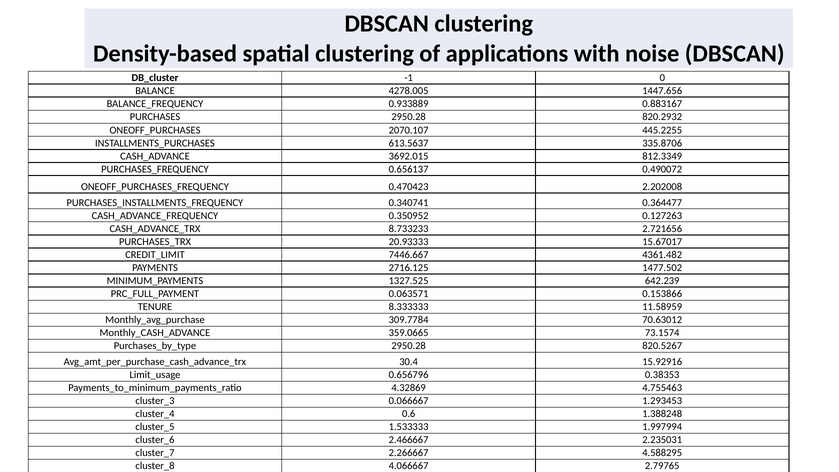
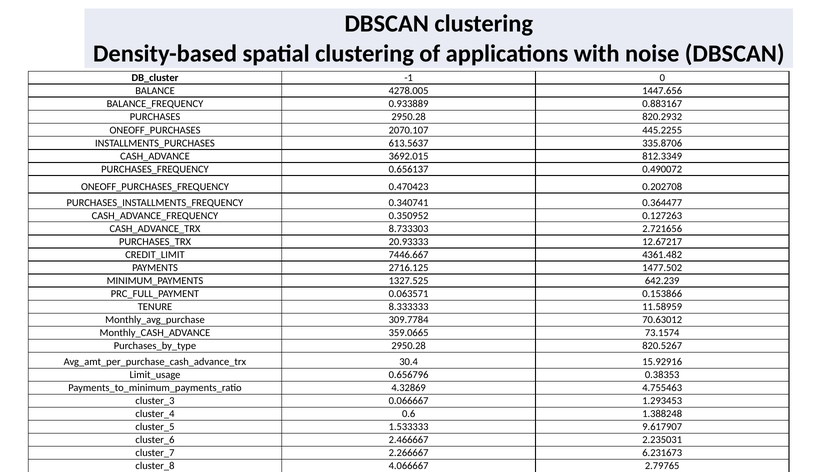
2.202008: 2.202008 -> 0.202708 (662, 187)
8.733233: 8.733233 -> 8.733303 (409, 229)
15.67017: 15.67017 -> 12.67217 (662, 242)
1.997994: 1.997994 -> 9.617907 (662, 427)
4.588295: 4.588295 -> 6.231673 (662, 453)
